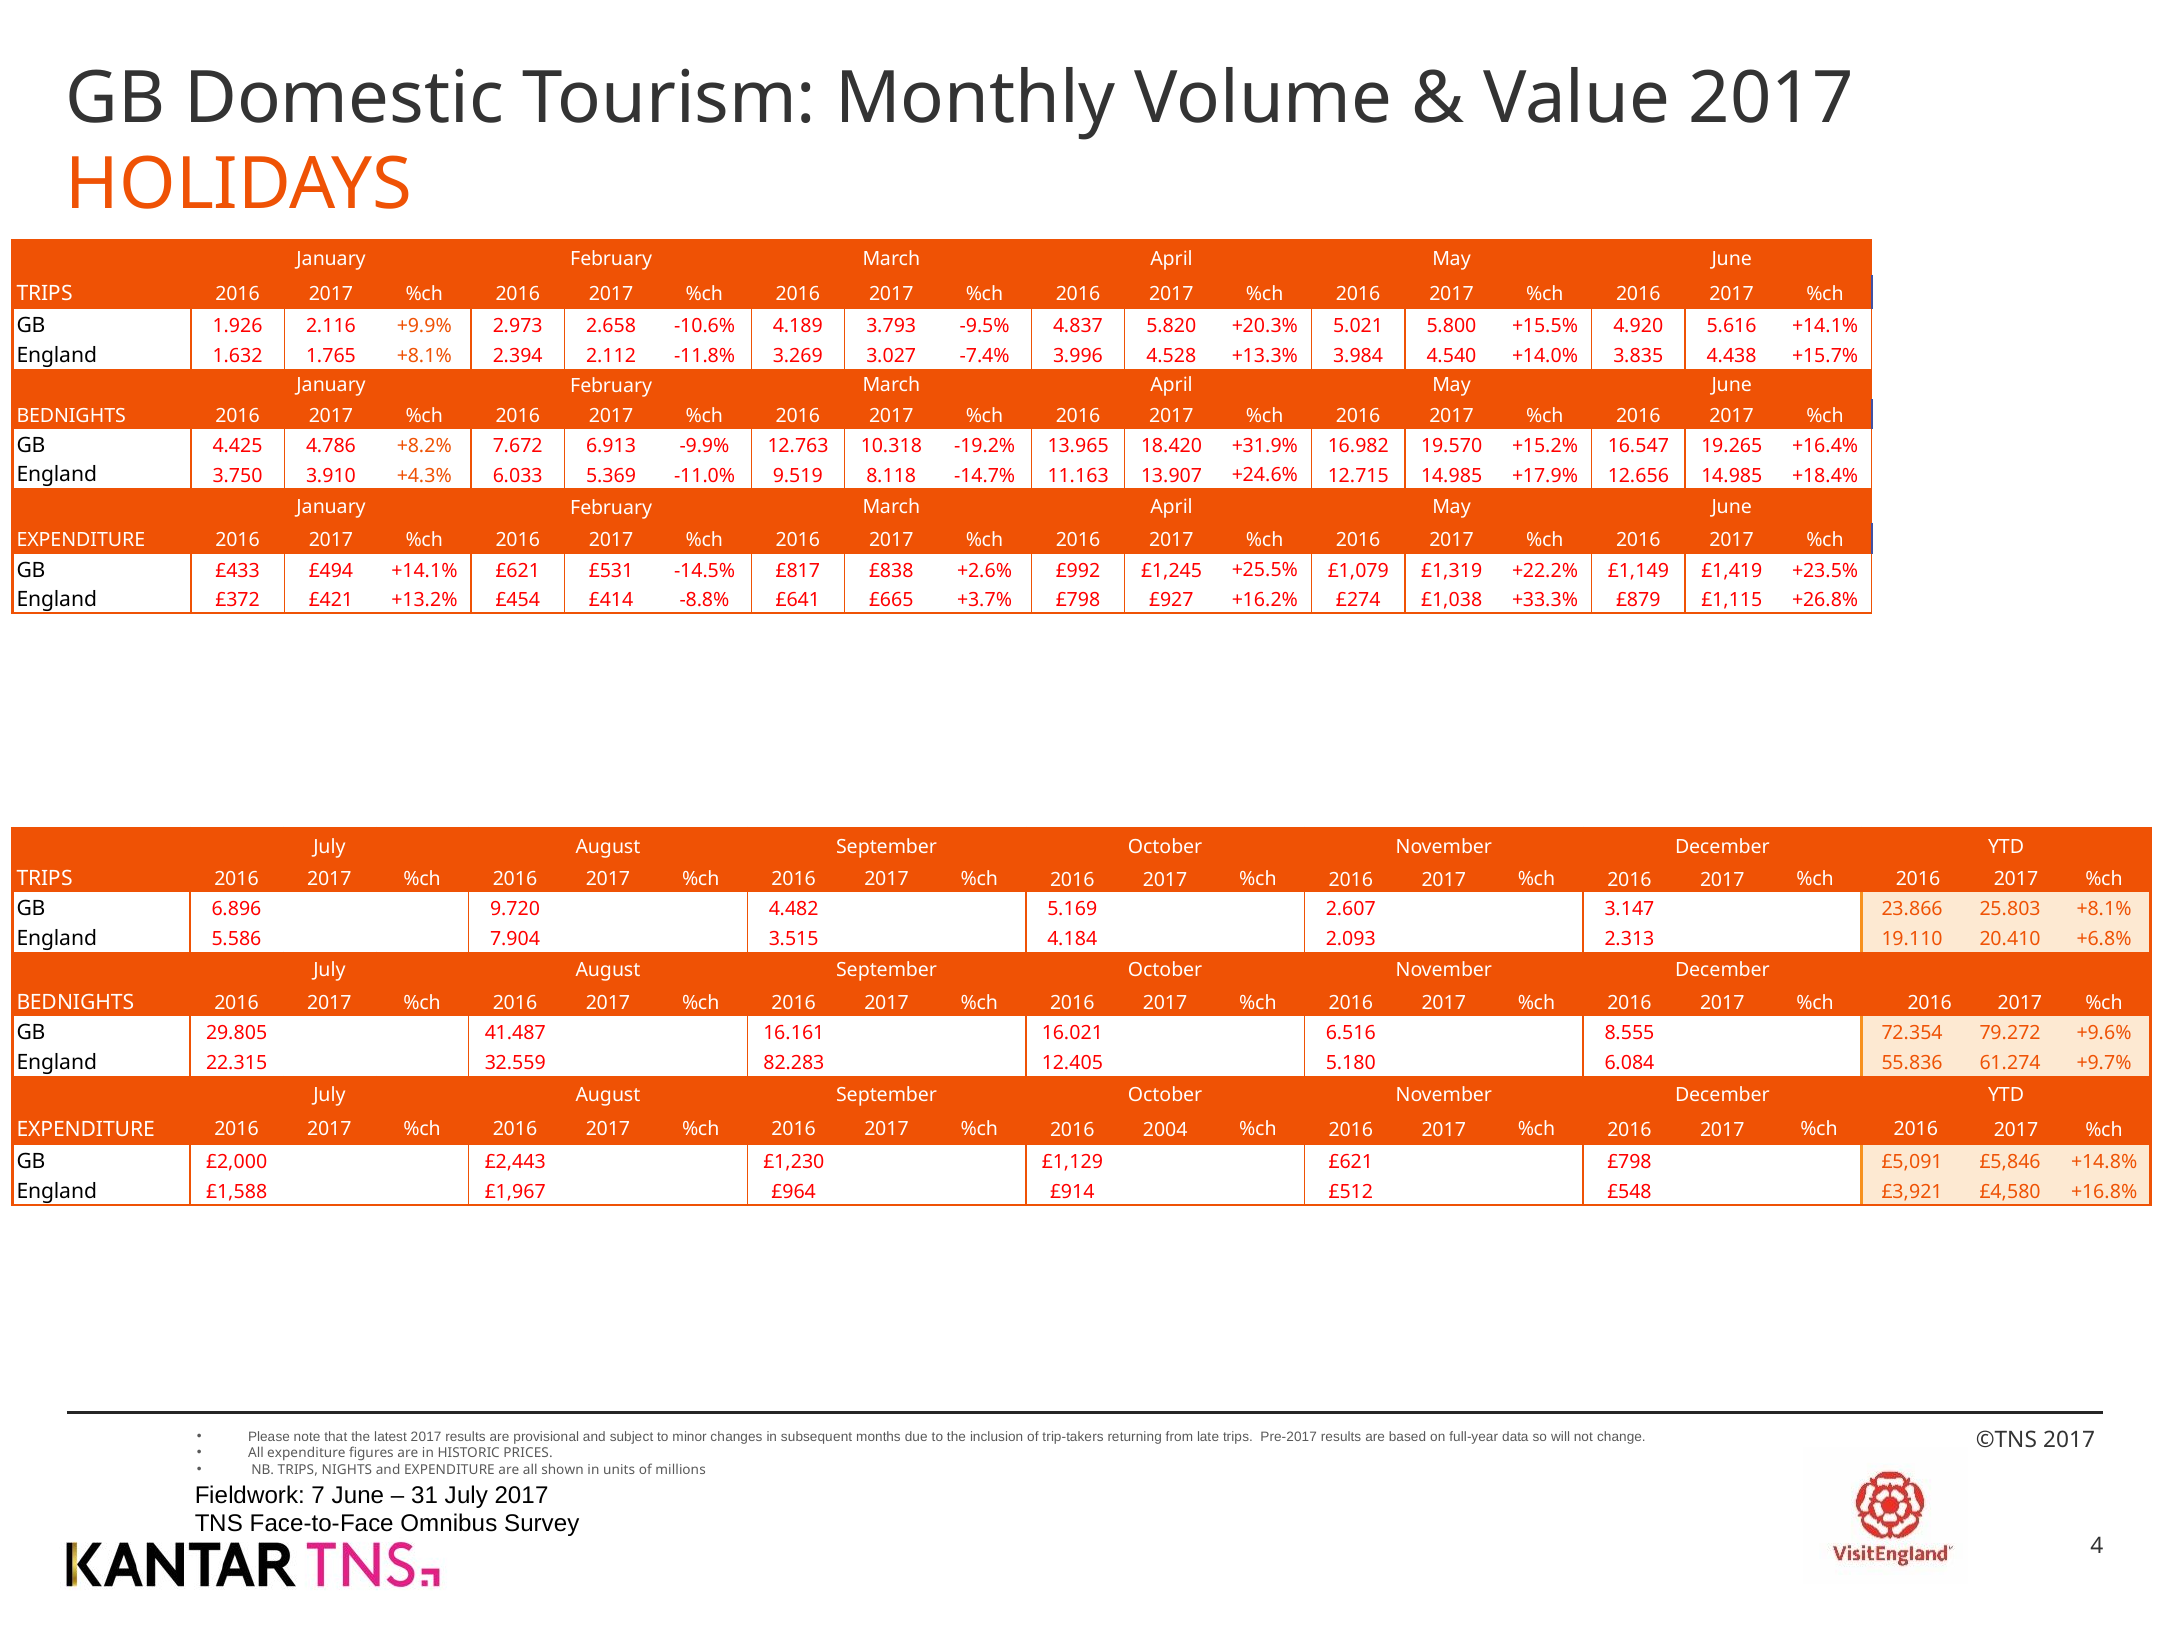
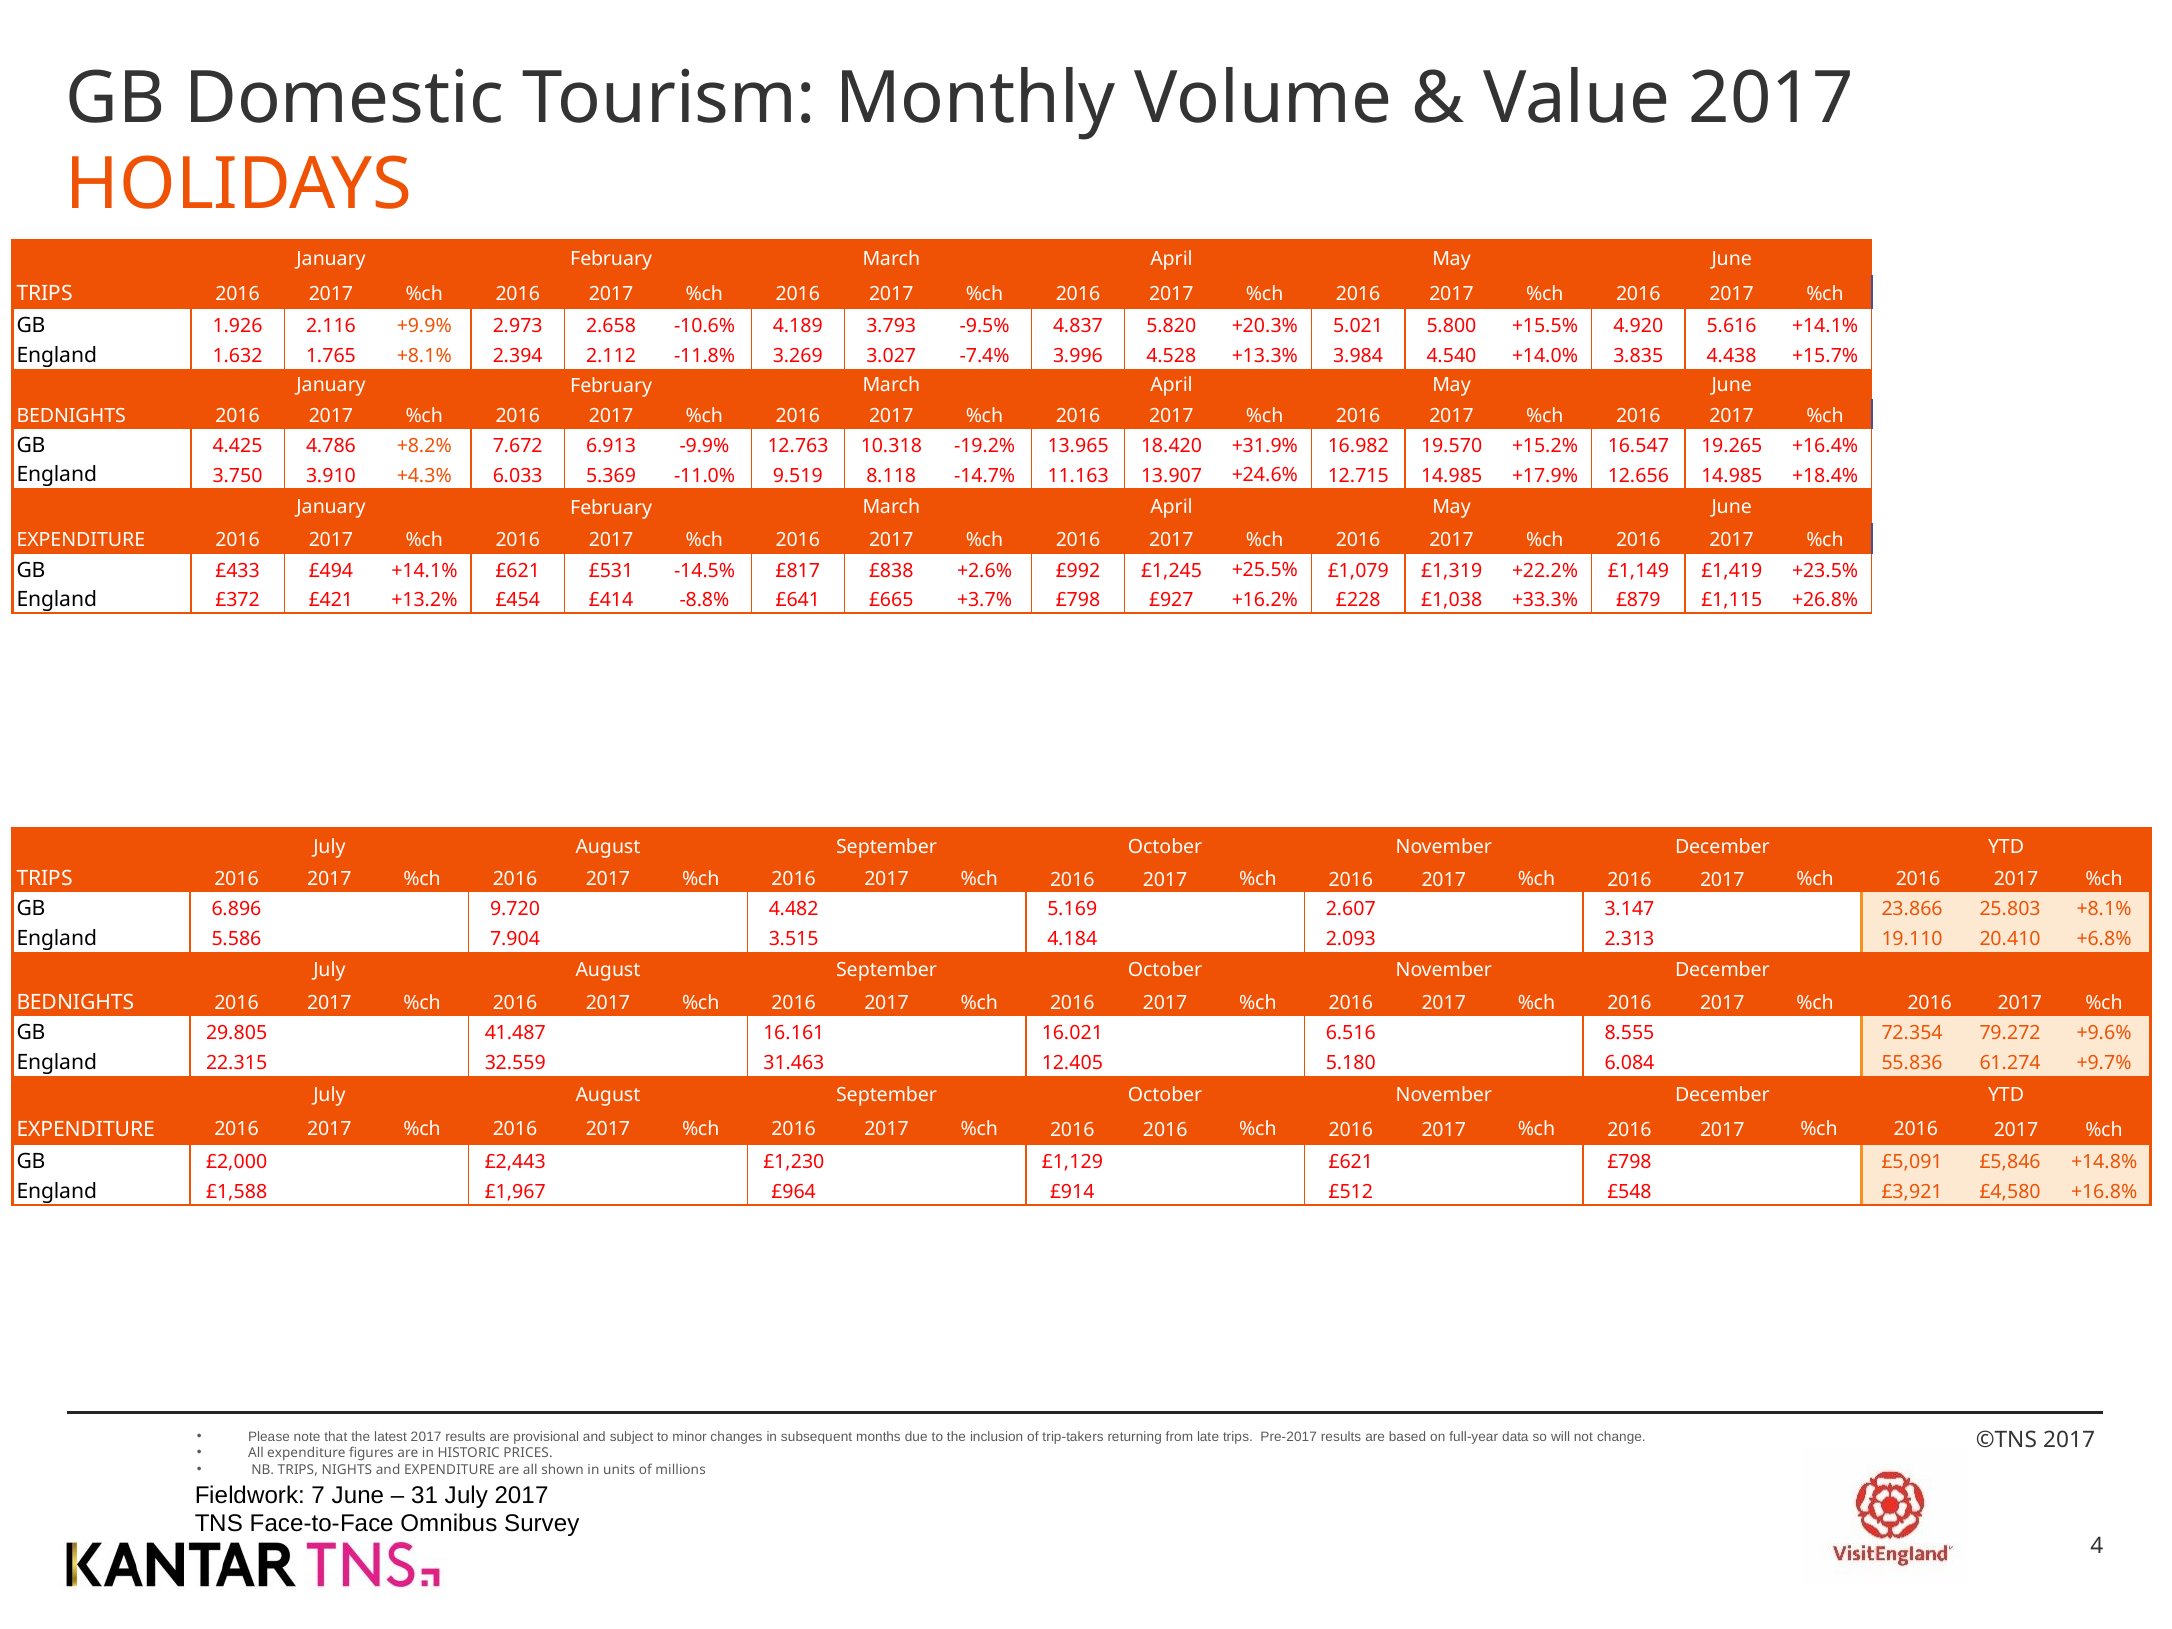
£274: £274 -> £228 (1358, 600)
82.283: 82.283 -> 31.463 (794, 1063)
2016 2004: 2004 -> 2016 (1165, 1130)
